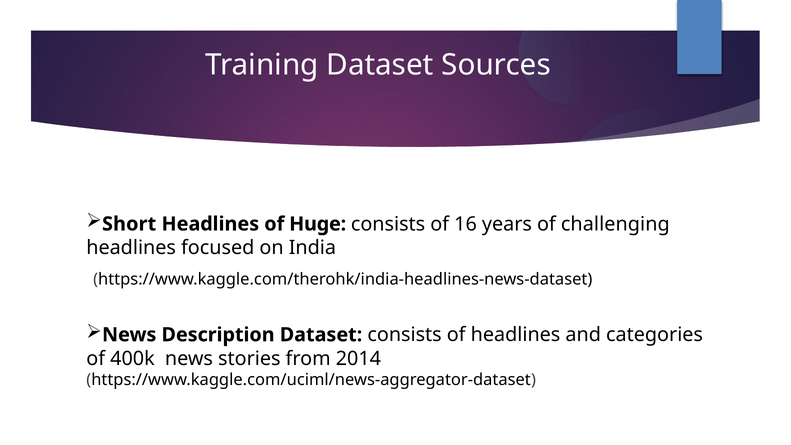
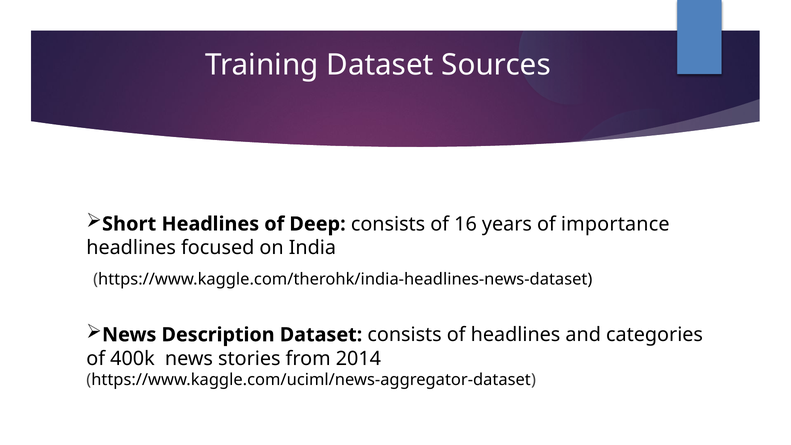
Huge: Huge -> Deep (318, 224)
challenging: challenging -> importance (615, 224)
